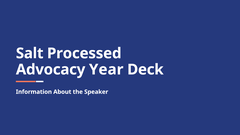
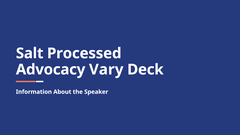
Year: Year -> Vary (106, 70)
